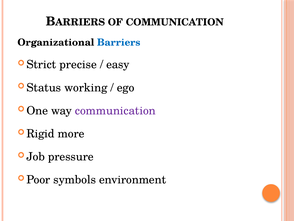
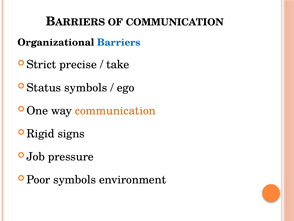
easy: easy -> take (118, 64)
working: working -> symbols (86, 87)
communication colour: purple -> orange (115, 110)
more: more -> signs (71, 133)
